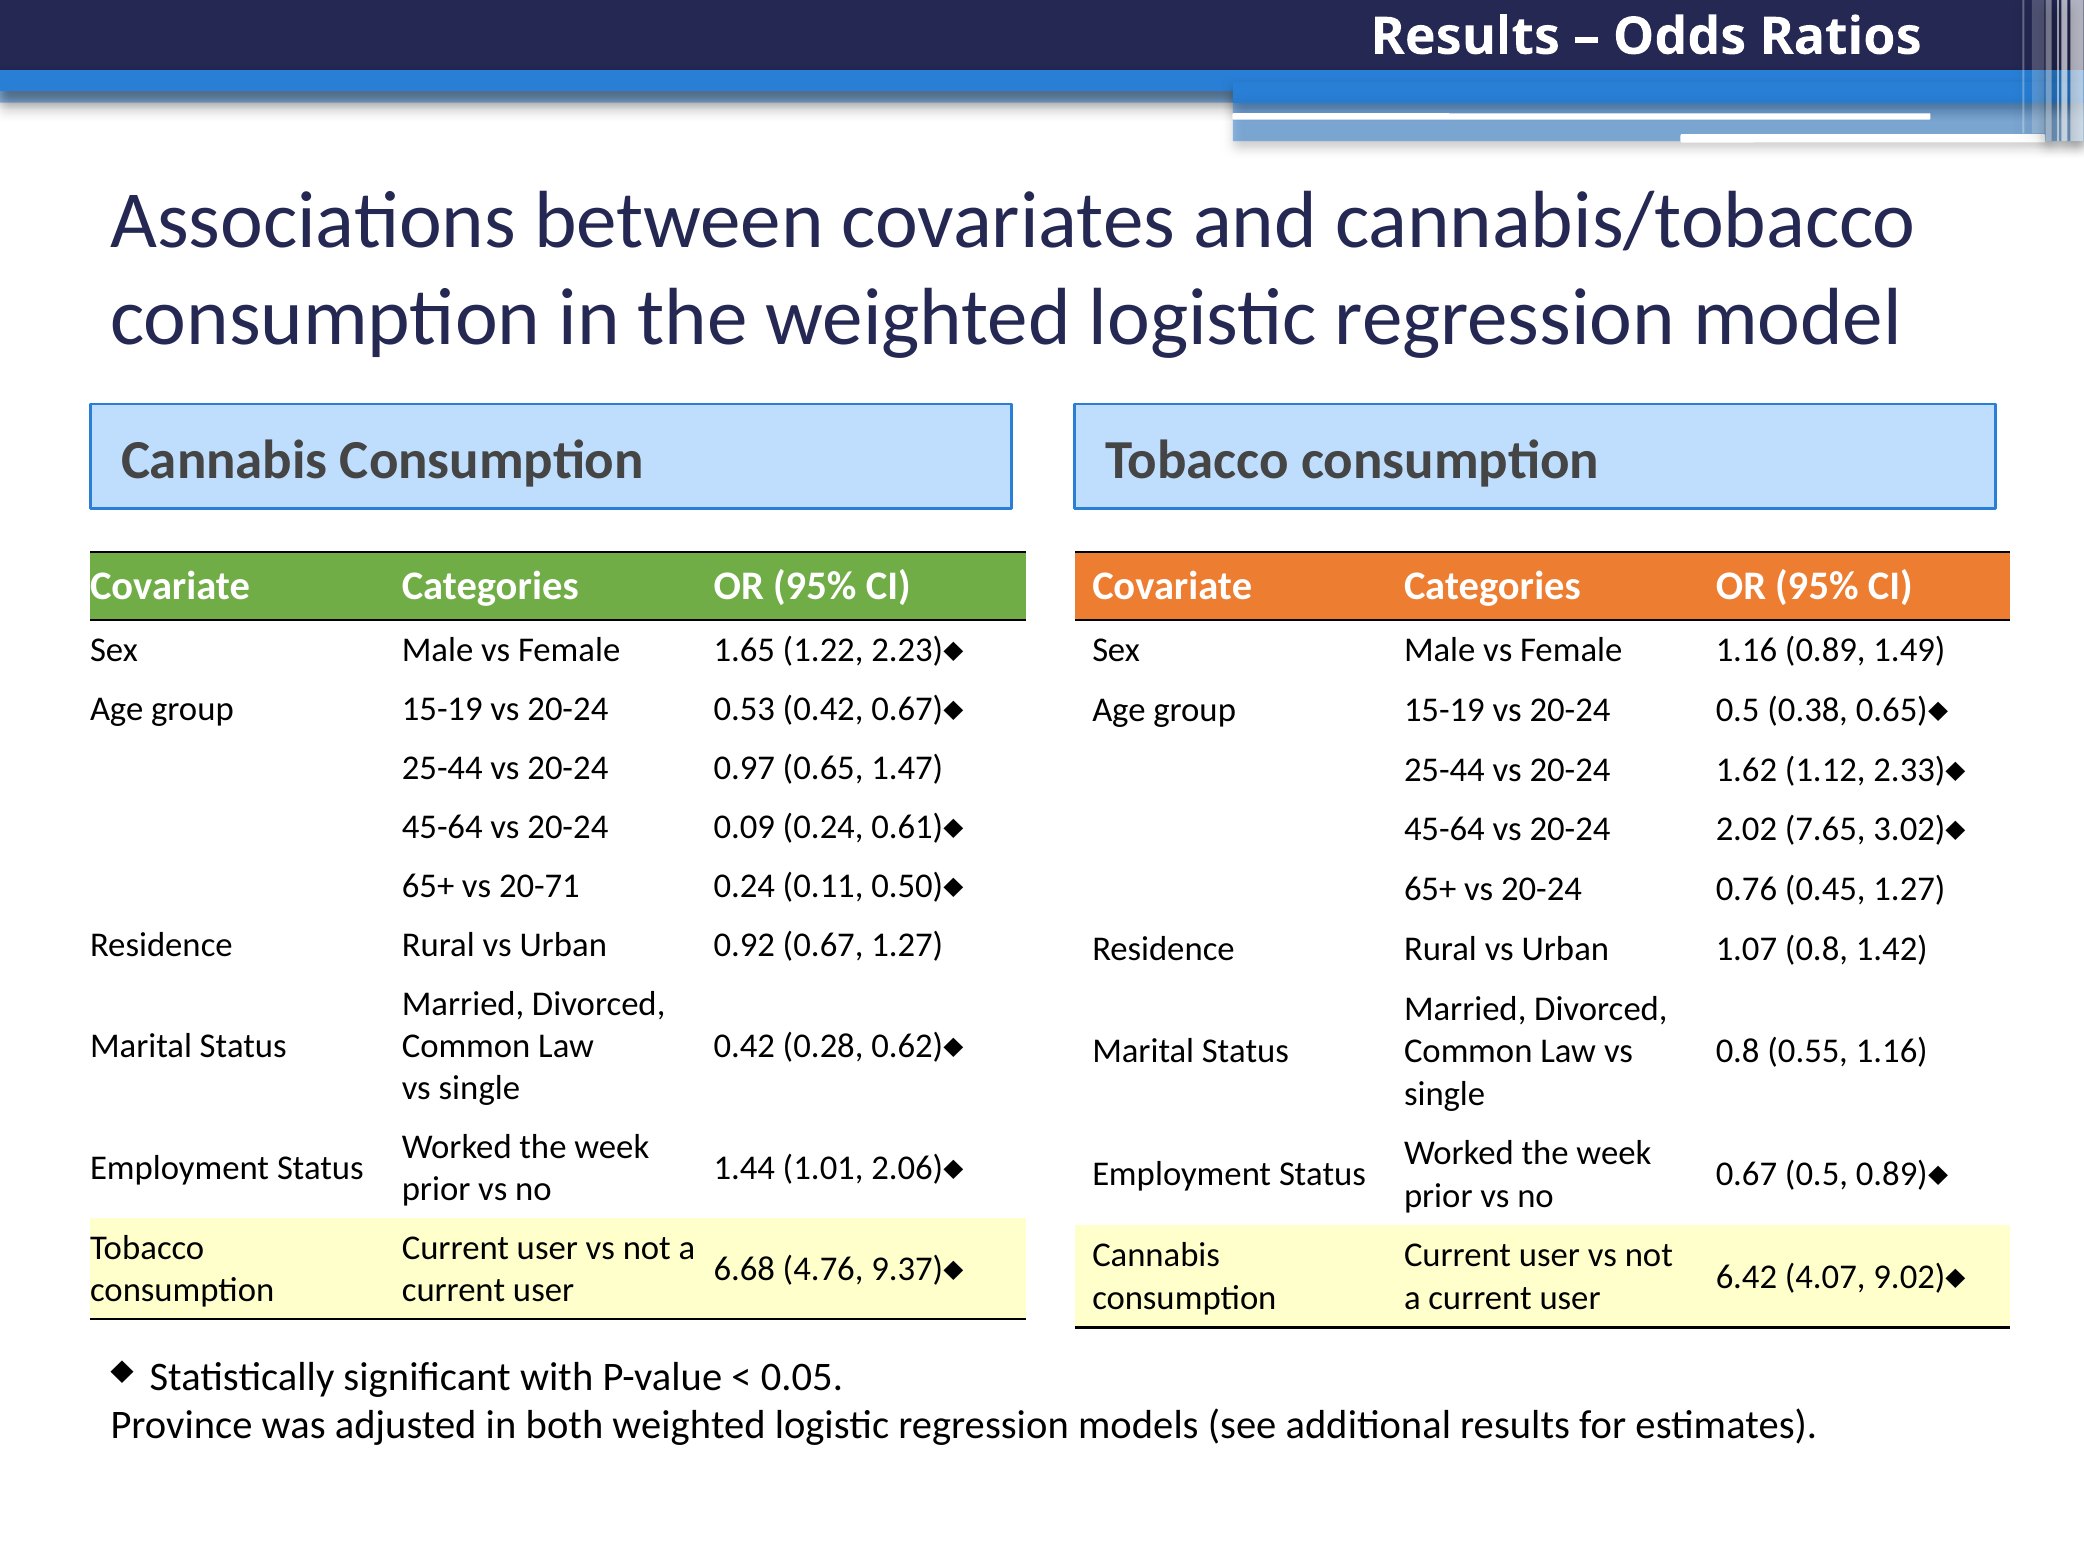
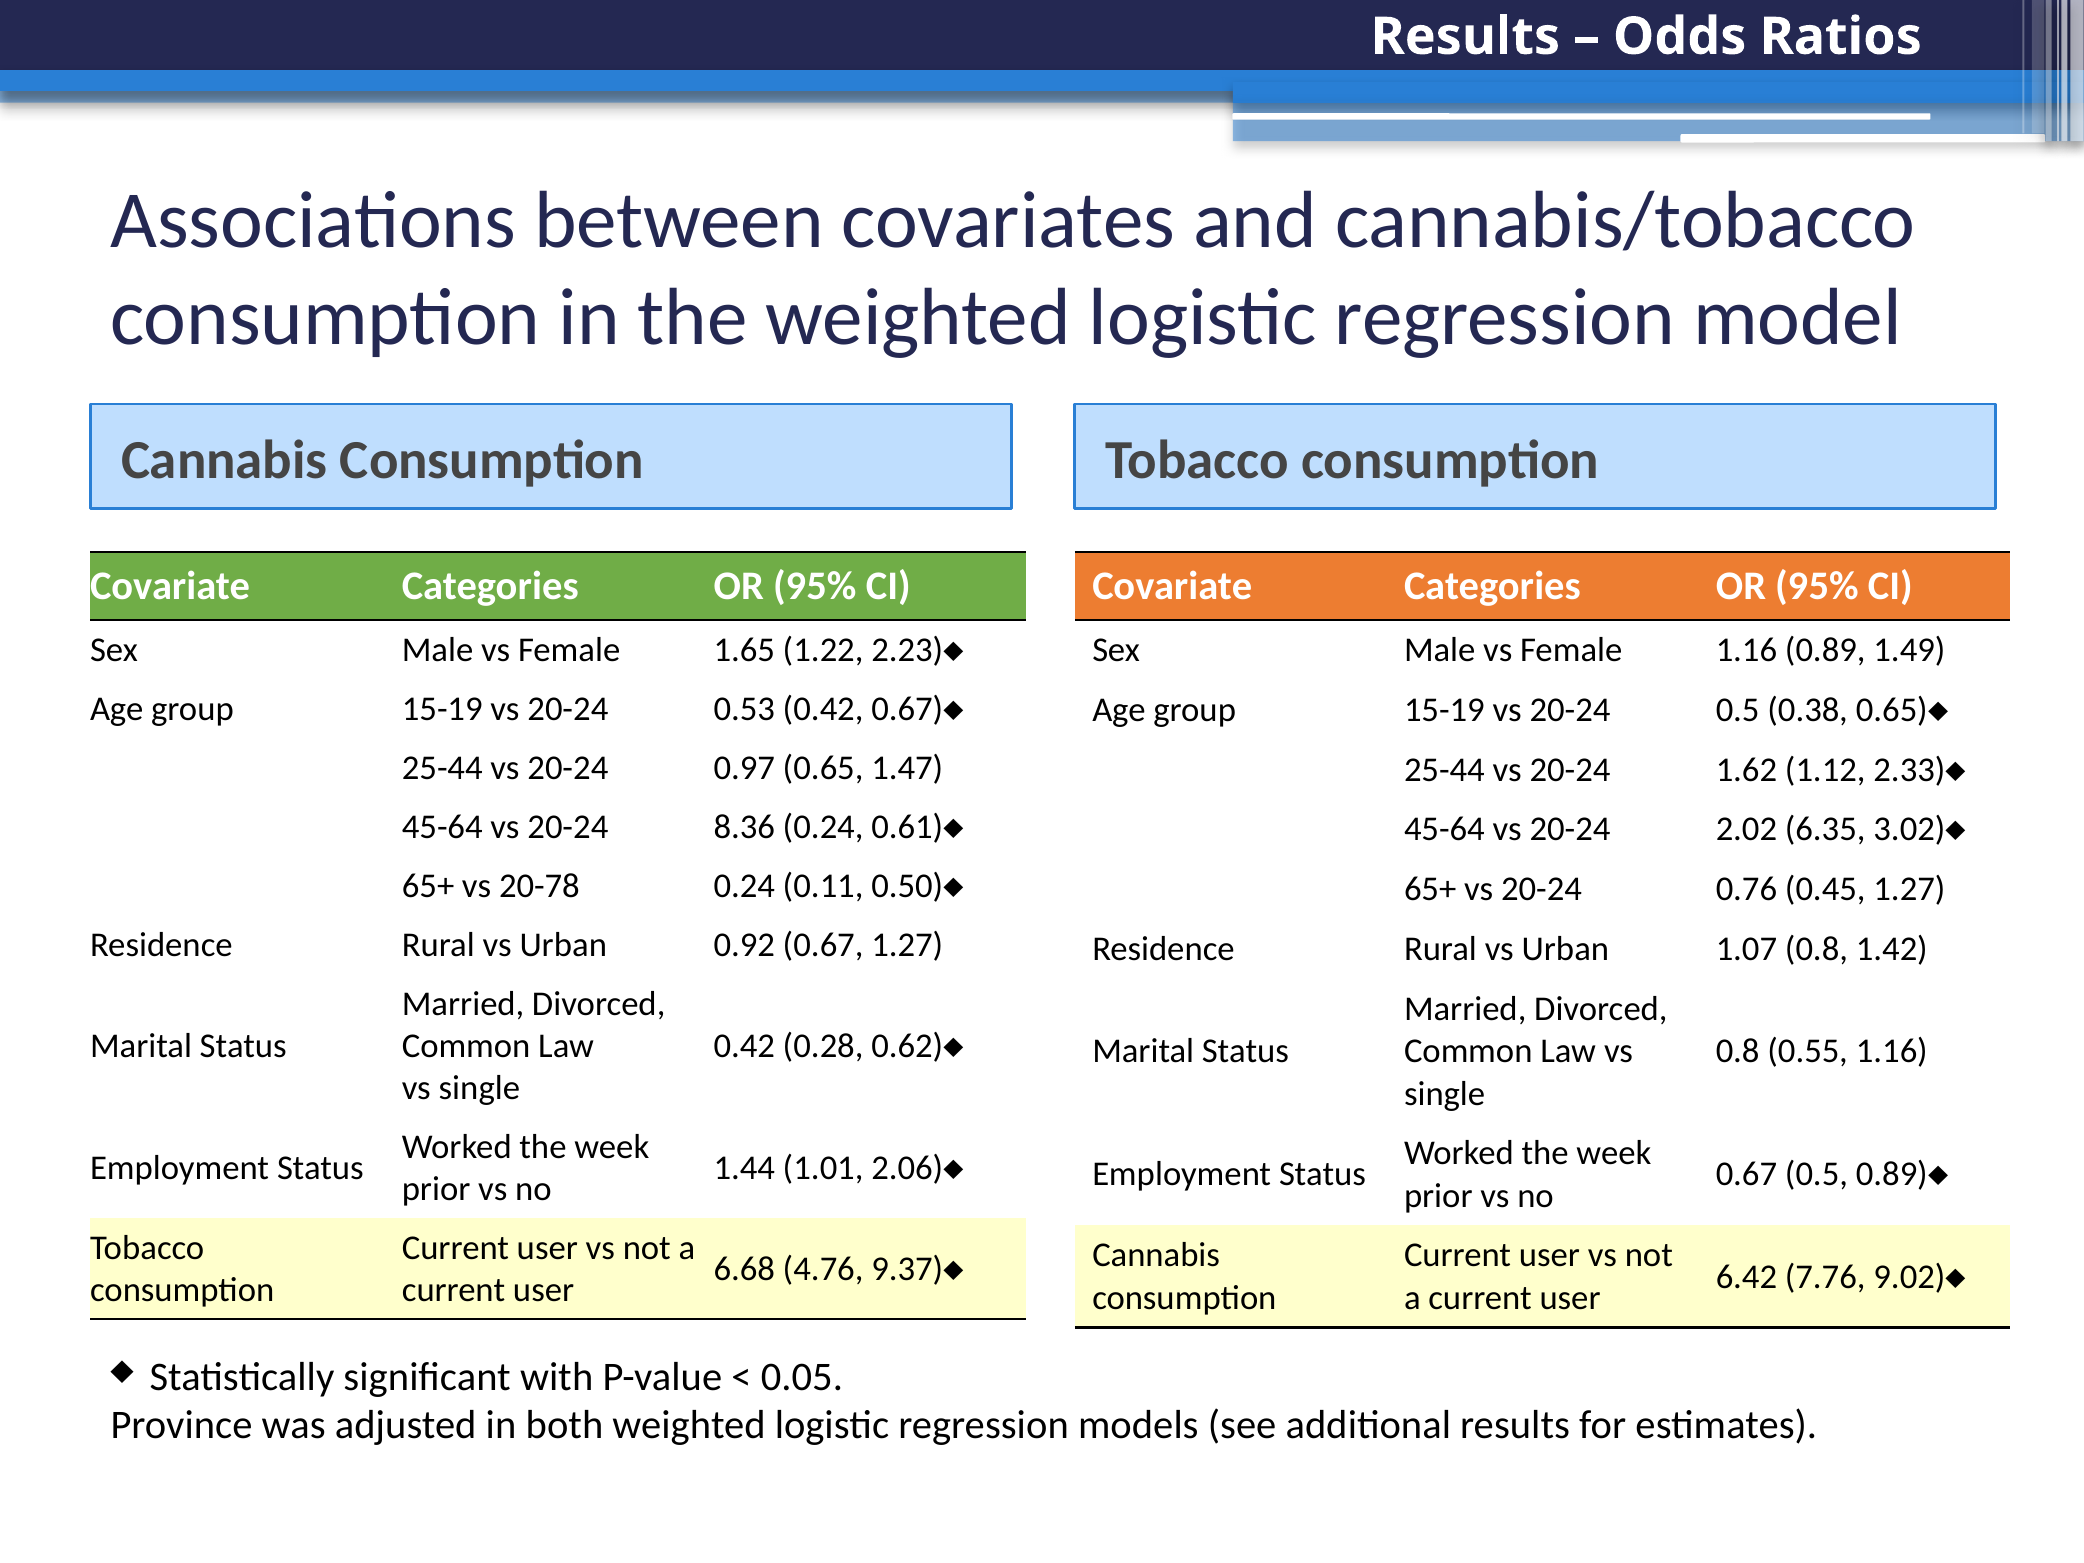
0.09: 0.09 -> 8.36 (744, 827)
7.65: 7.65 -> 6.35 (1825, 829)
20-71: 20-71 -> 20-78 (539, 886)
4.07: 4.07 -> 7.76 (1825, 1277)
